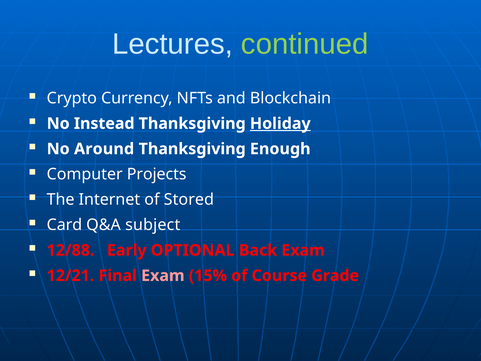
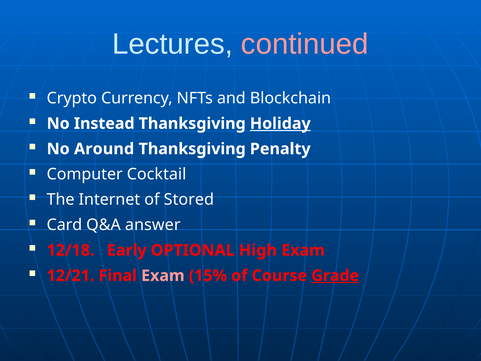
continued colour: light green -> pink (305, 44)
Enough: Enough -> Penalty (280, 149)
Projects: Projects -> Cocktail (157, 174)
subject: subject -> answer (153, 225)
12/88: 12/88 -> 12/18 (71, 250)
Back: Back -> High (258, 250)
Grade underline: none -> present (335, 276)
